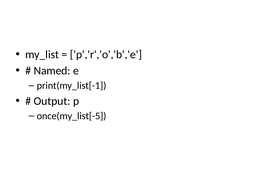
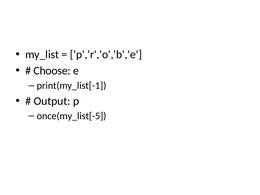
Named: Named -> Choose (52, 71)
